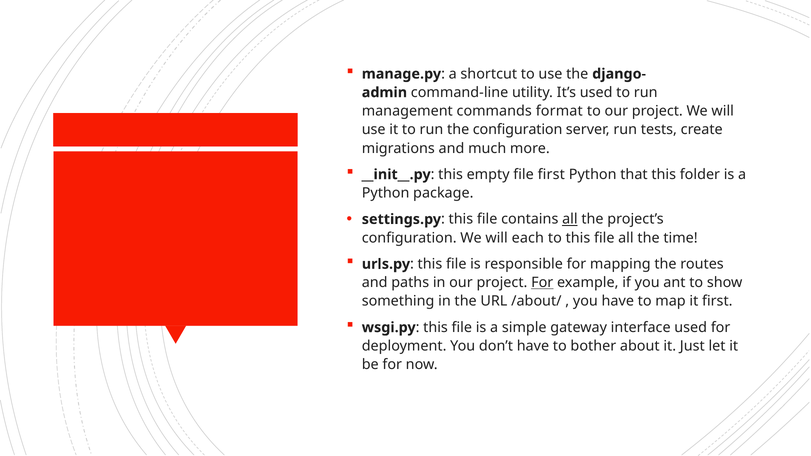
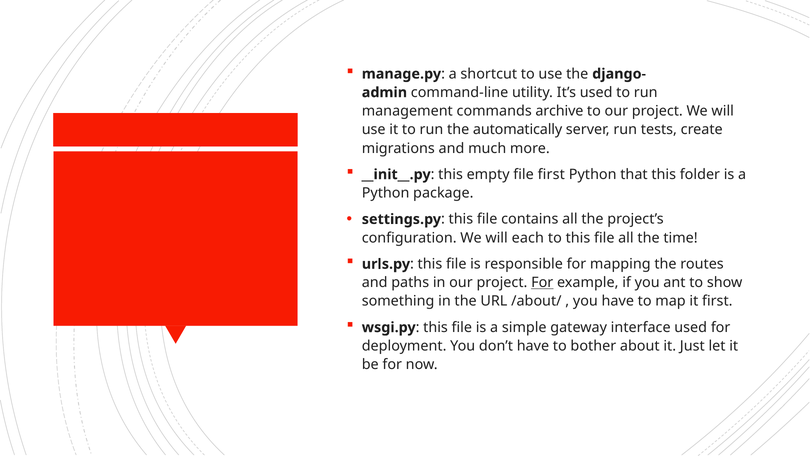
format: format -> archive (559, 111)
the configuration: configuration -> automatically (518, 130)
all underline: present -> none (570, 219)
